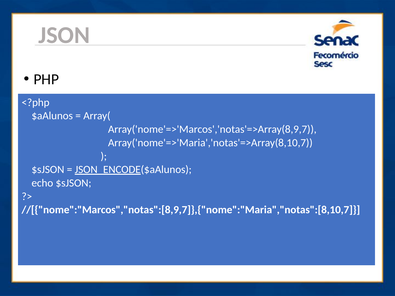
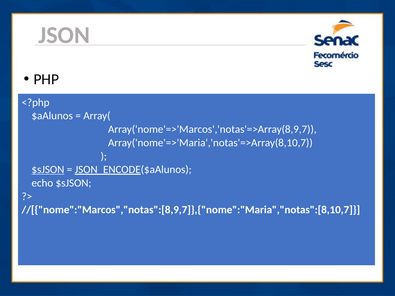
$sJSON underline: none -> present (48, 170)
